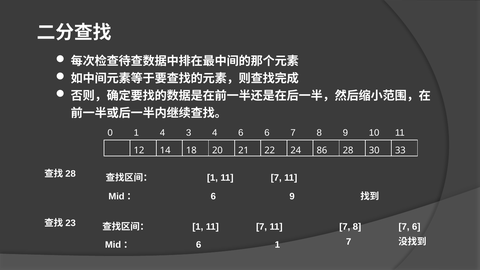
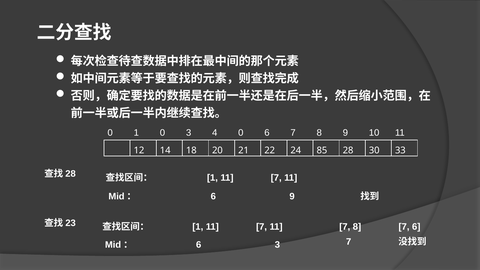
1 4: 4 -> 0 (162, 133)
4 6: 6 -> 0 (241, 133)
86: 86 -> 85 (322, 150)
6 1: 1 -> 3 (277, 245)
